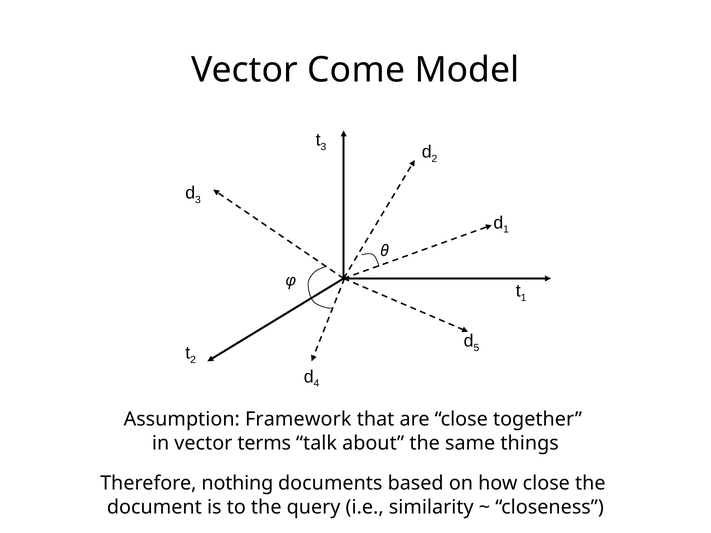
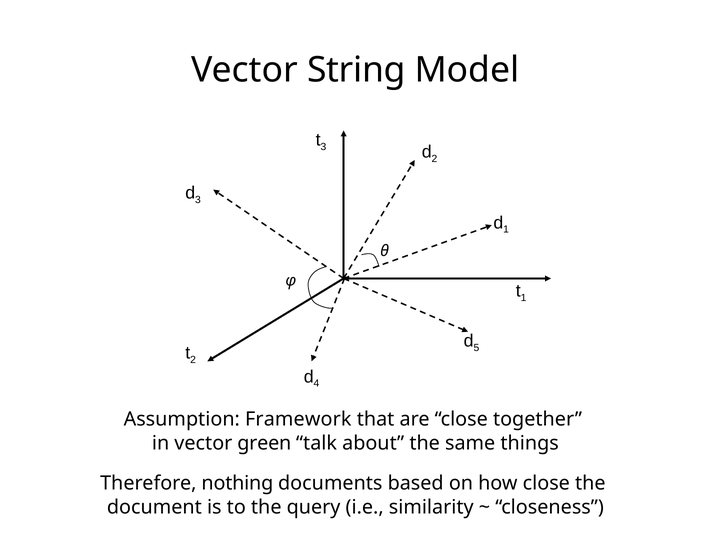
Come: Come -> String (356, 70)
terms: terms -> green (264, 443)
